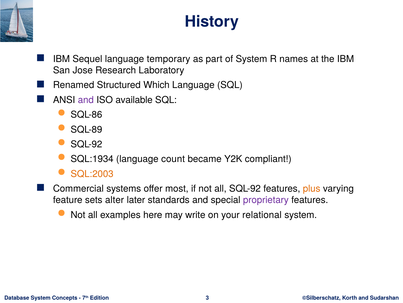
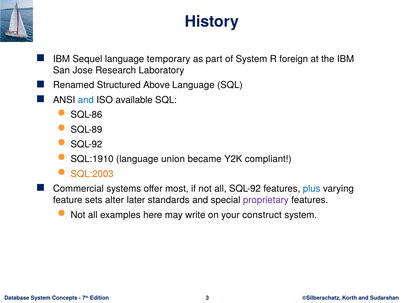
names: names -> foreign (294, 59)
Which: Which -> Above (156, 85)
and colour: purple -> blue (86, 100)
SQL:1934: SQL:1934 -> SQL:1910 (92, 159)
count: count -> union (173, 159)
plus colour: orange -> blue (312, 188)
relational: relational -> construct (262, 214)
